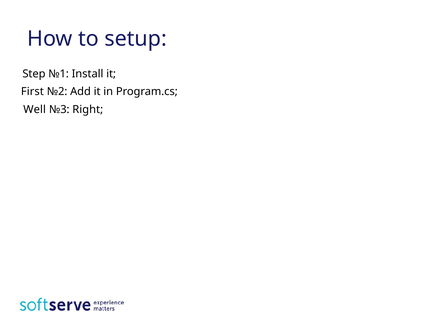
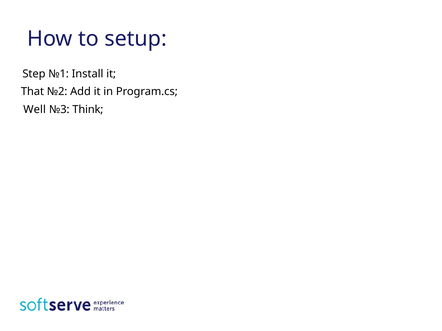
First: First -> That (32, 92)
Right: Right -> Think (88, 110)
